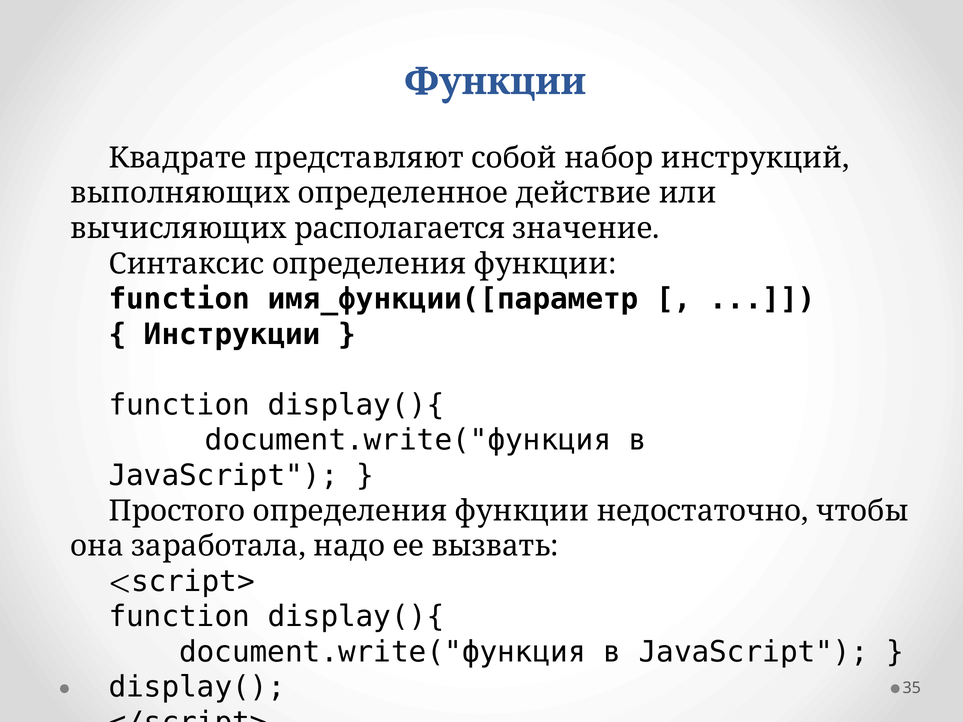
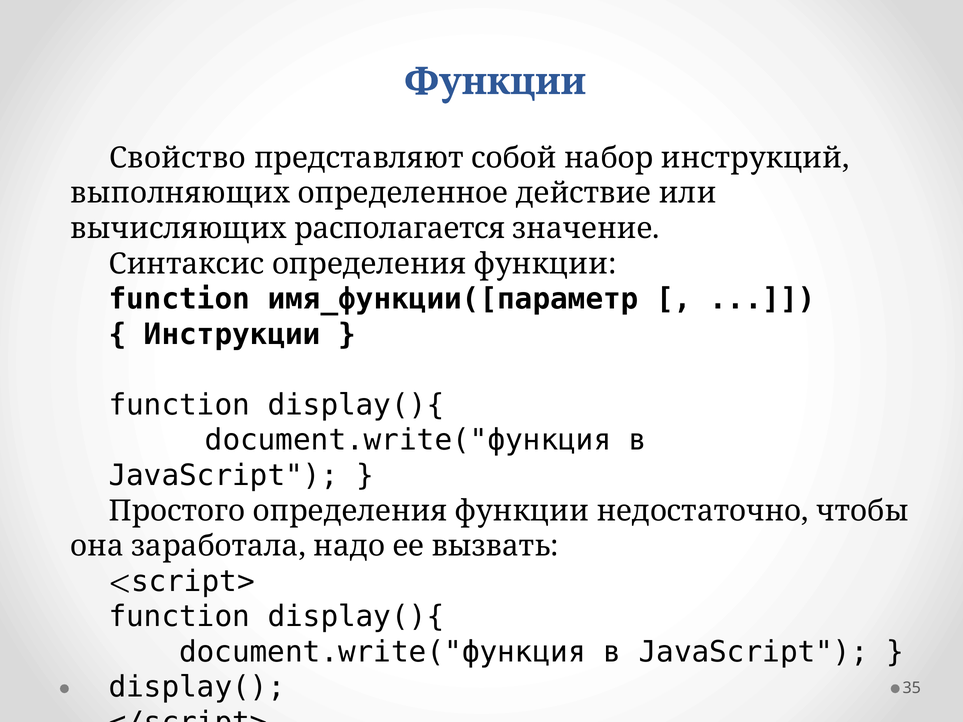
Квадрате: Квадрате -> Свойство (177, 158)
